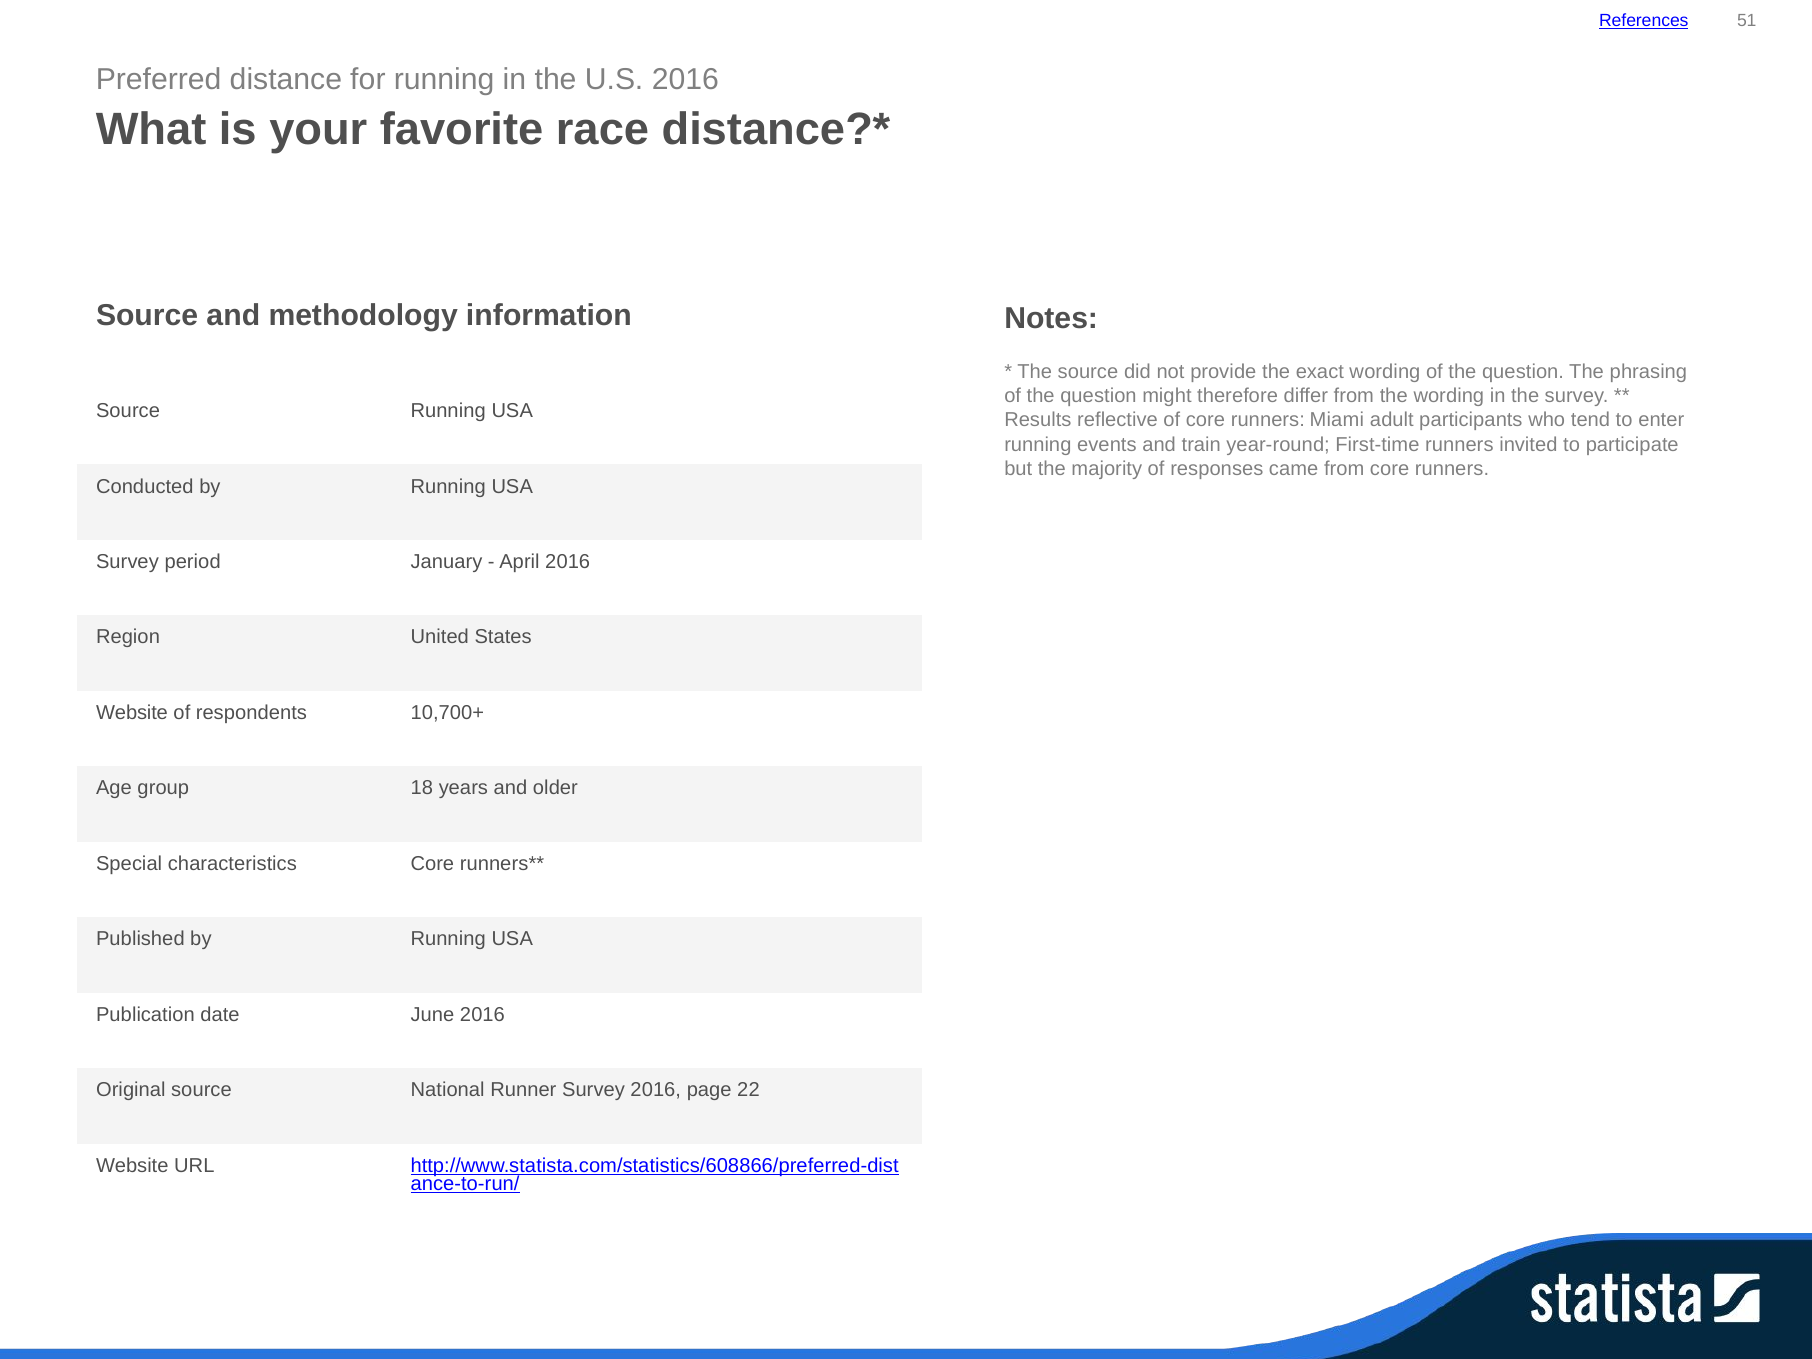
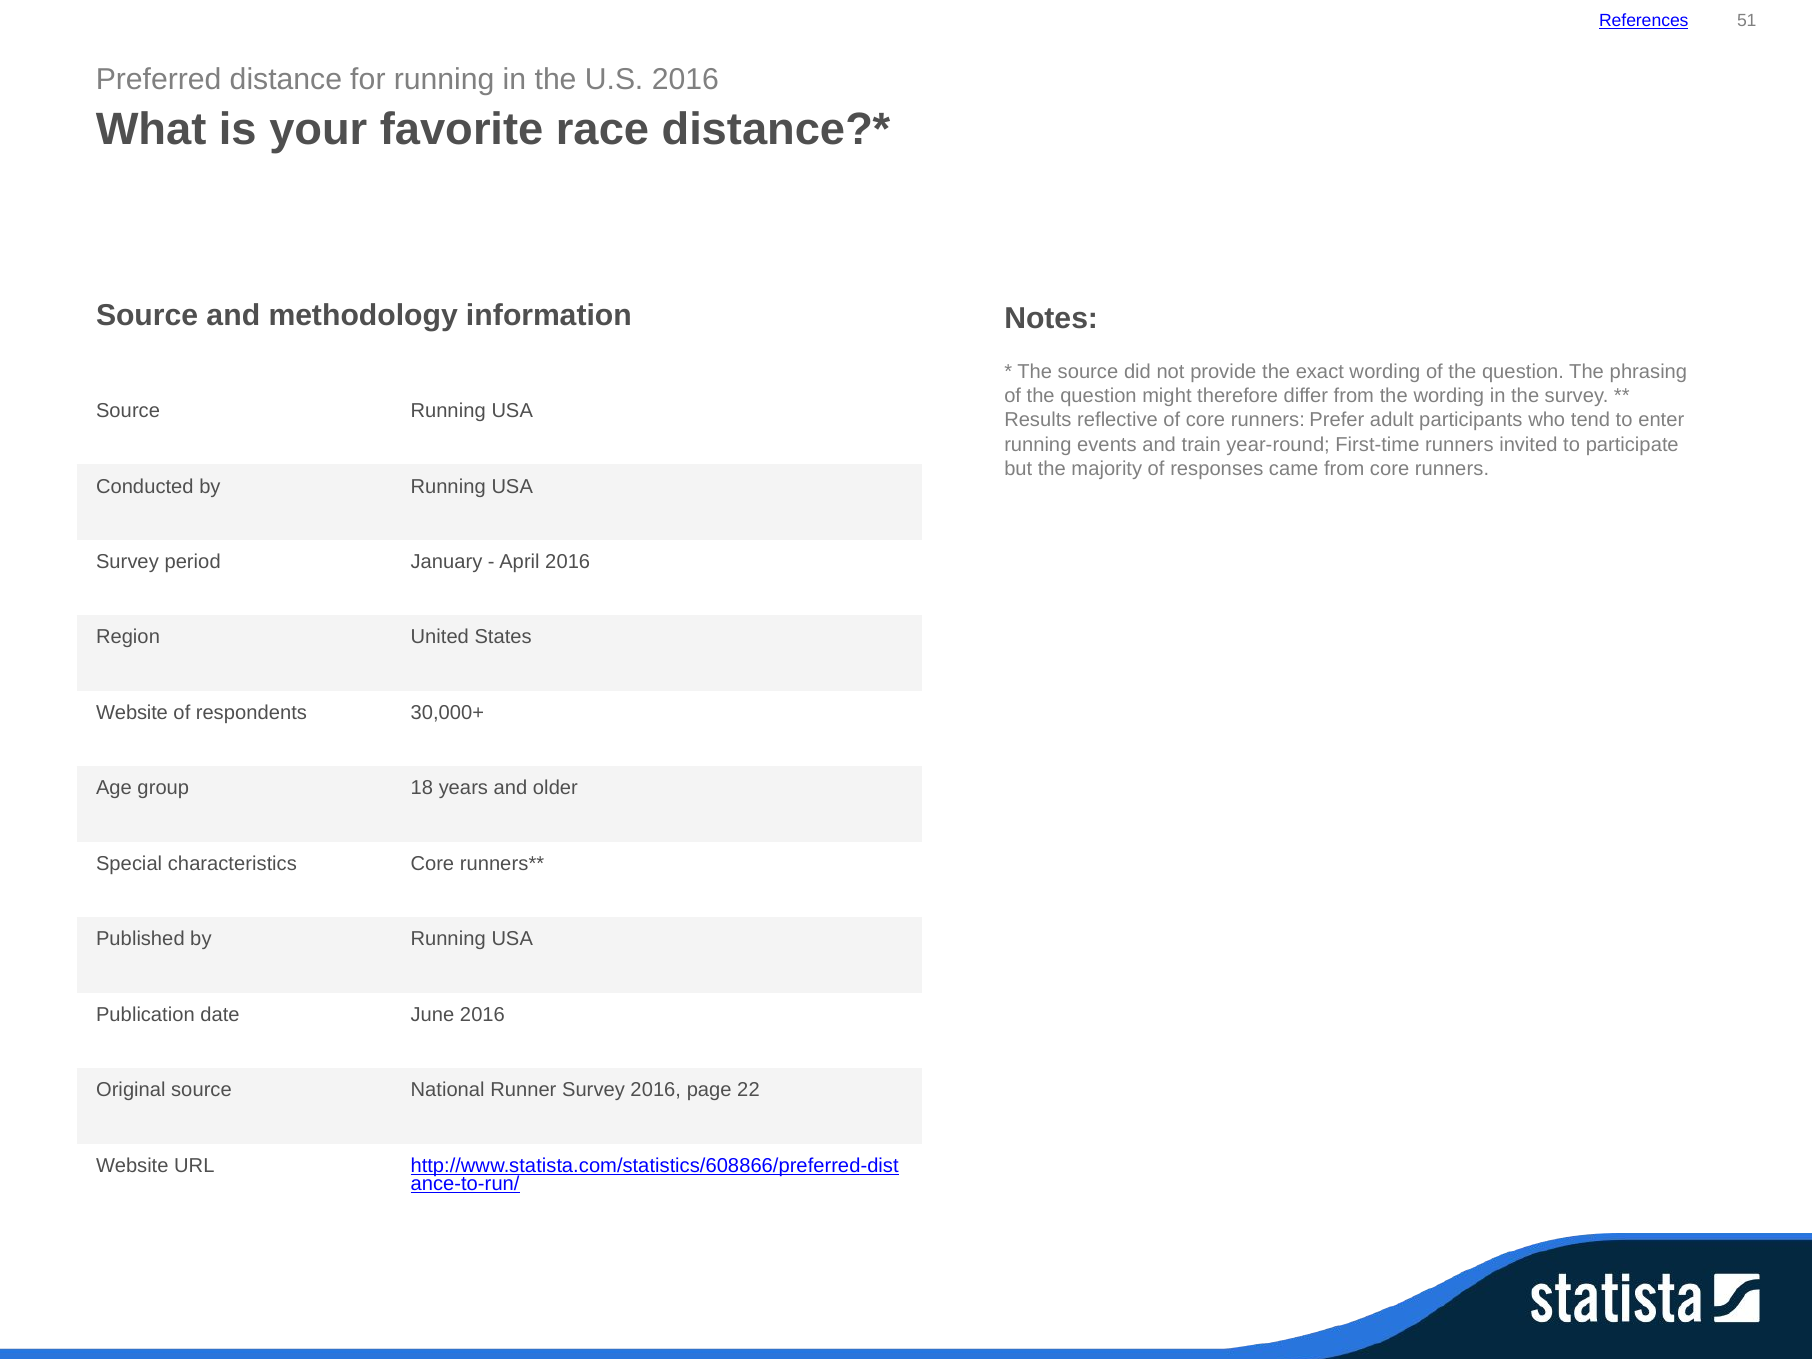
Miami: Miami -> Prefer (1337, 420)
10,700+: 10,700+ -> 30,000+ (447, 713)
